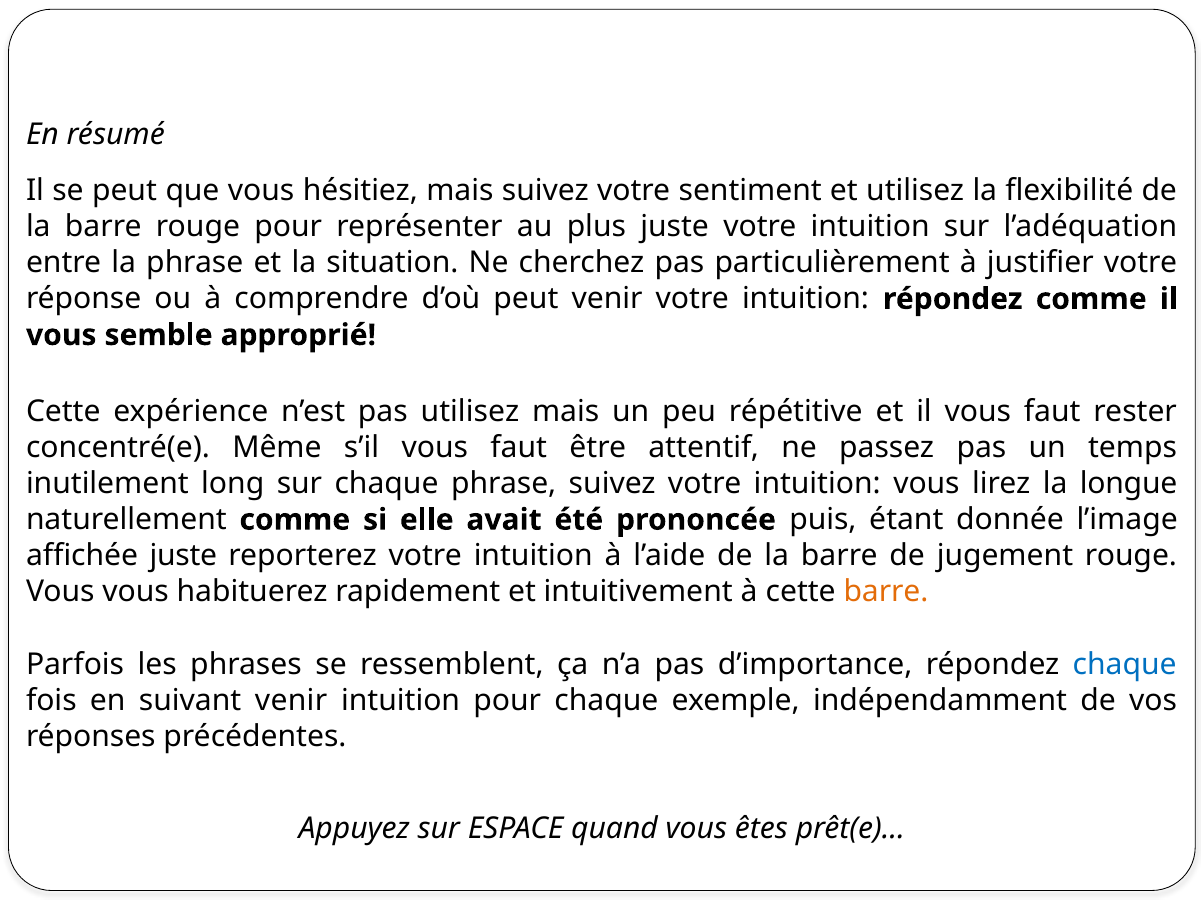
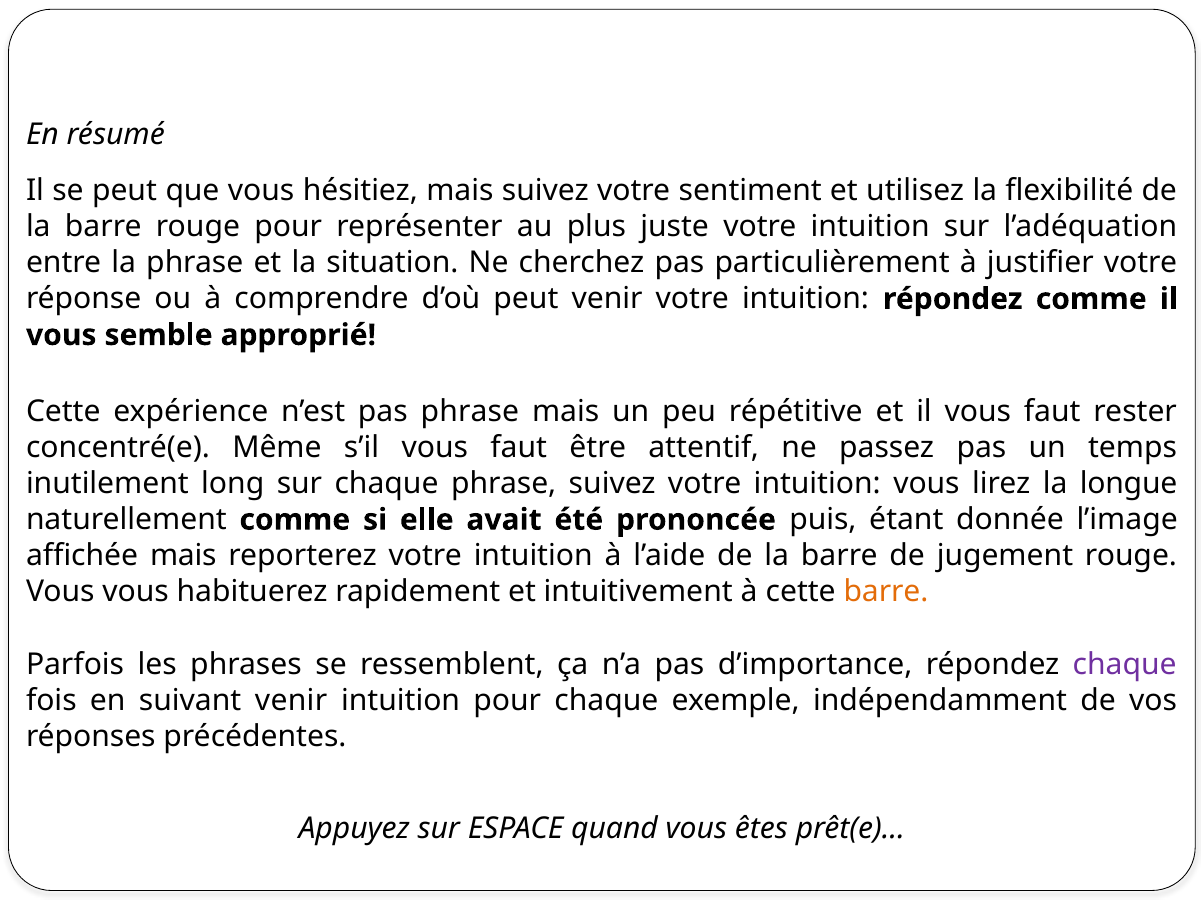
pas utilisez: utilisez -> phrase (470, 411)
affichée juste: juste -> mais (183, 556)
chaque colour: blue -> purple (1125, 664)
